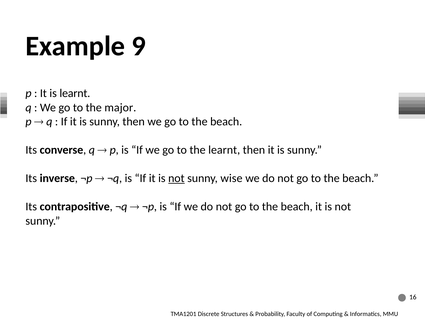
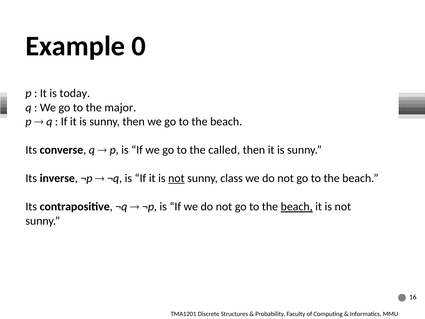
9: 9 -> 0 (139, 46)
is learnt: learnt -> today (75, 93)
the learnt: learnt -> called (224, 150)
wise: wise -> class (232, 178)
beach underline: none -> present (297, 207)
